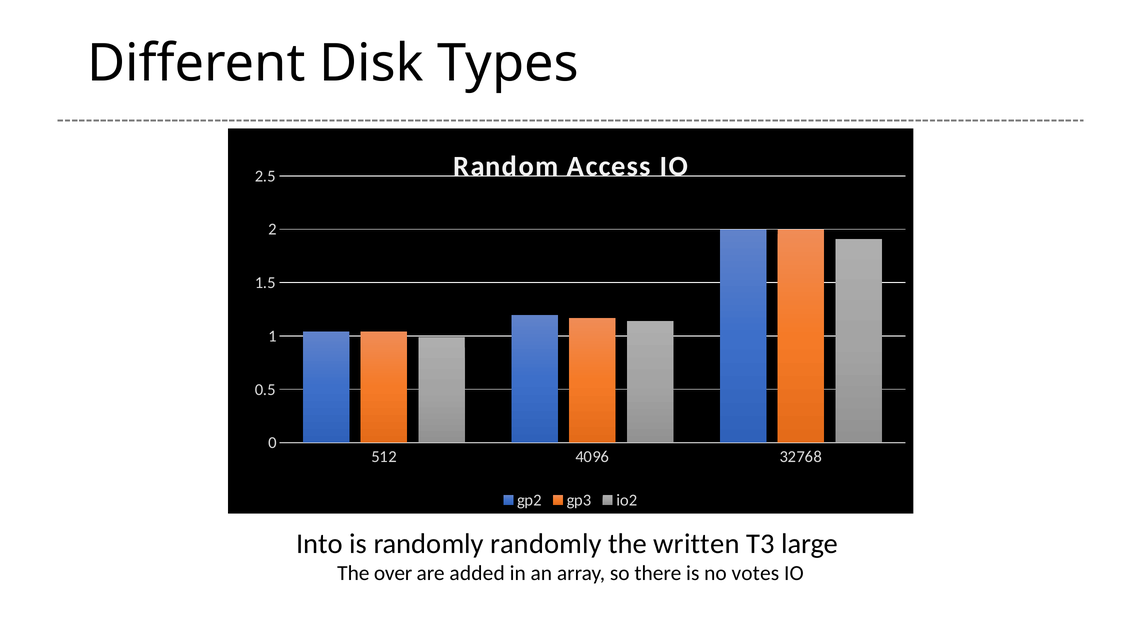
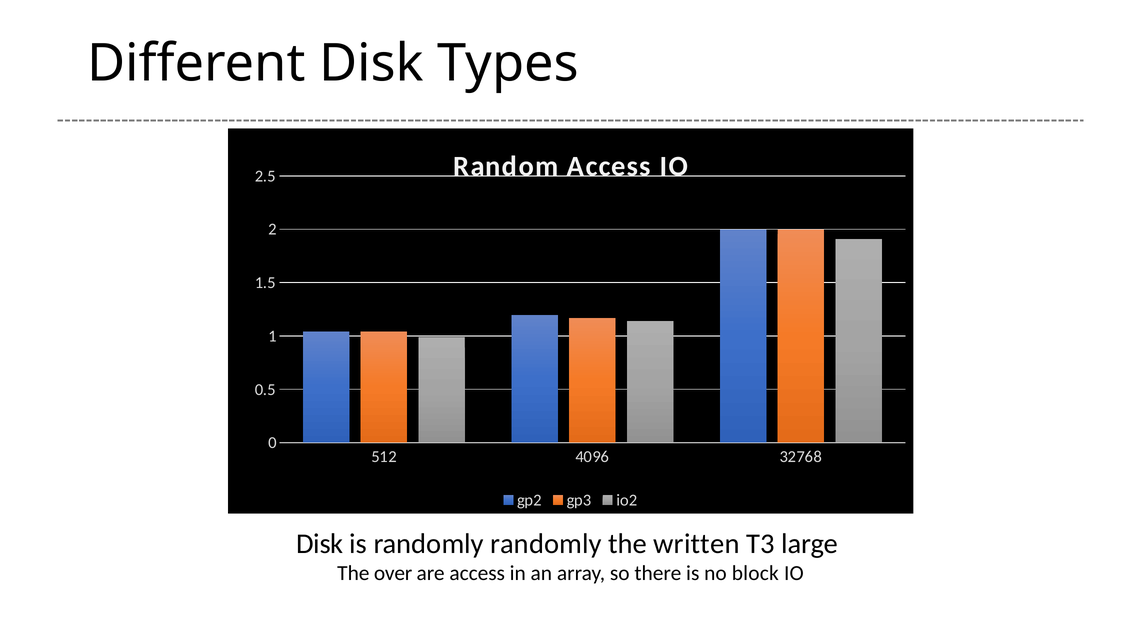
Into: Into -> Disk (320, 544)
are added: added -> access (477, 574)
votes: votes -> block (755, 574)
